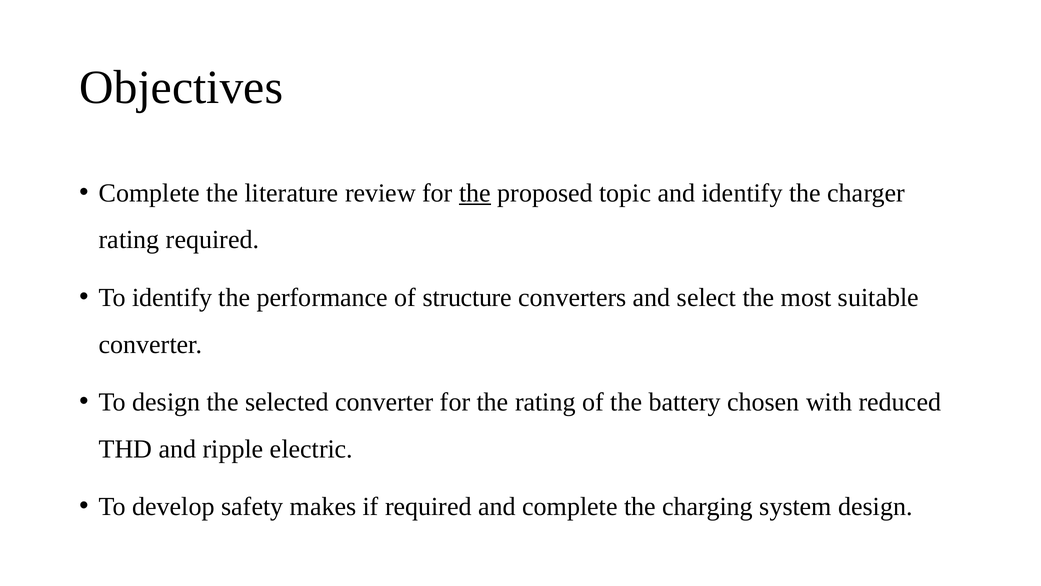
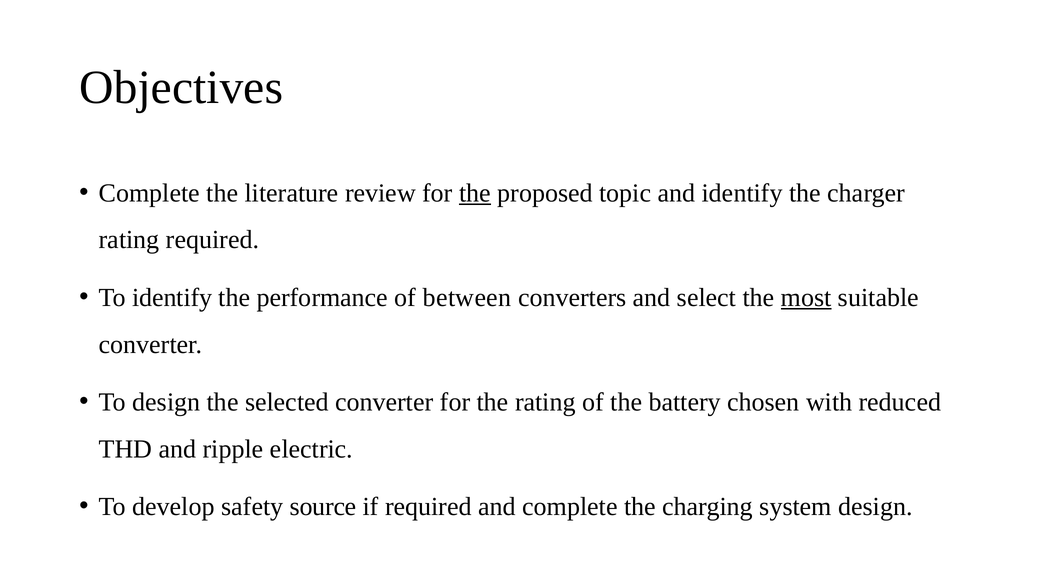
structure: structure -> between (467, 297)
most underline: none -> present (806, 297)
makes: makes -> source (323, 506)
